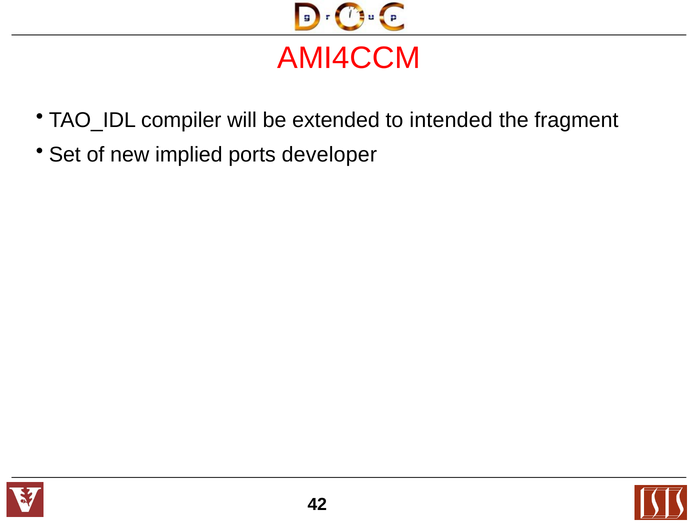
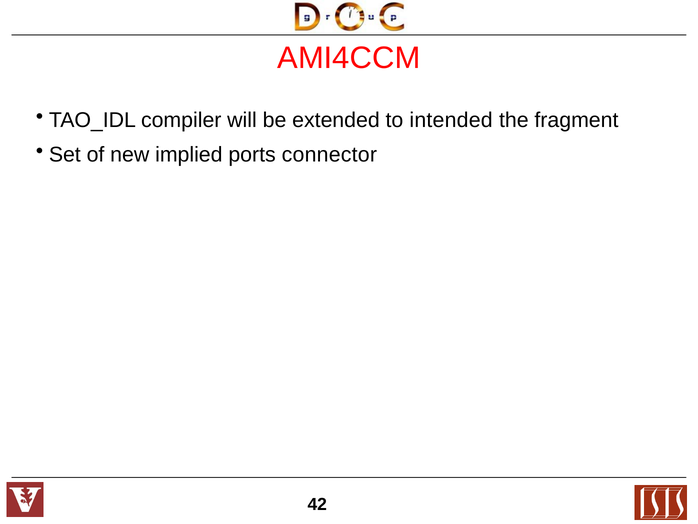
developer: developer -> connector (329, 154)
